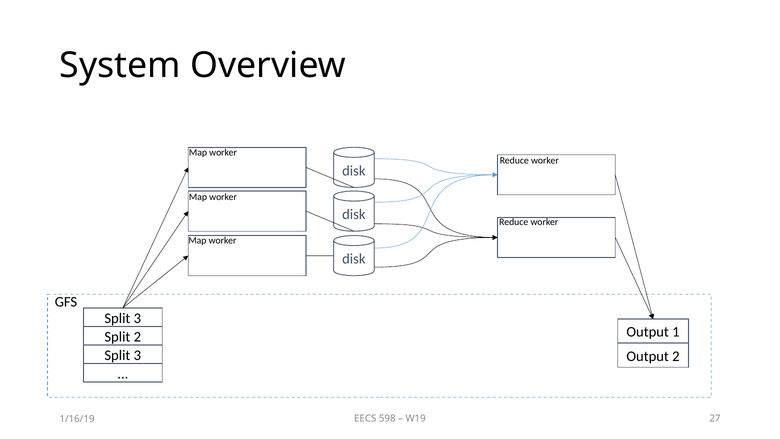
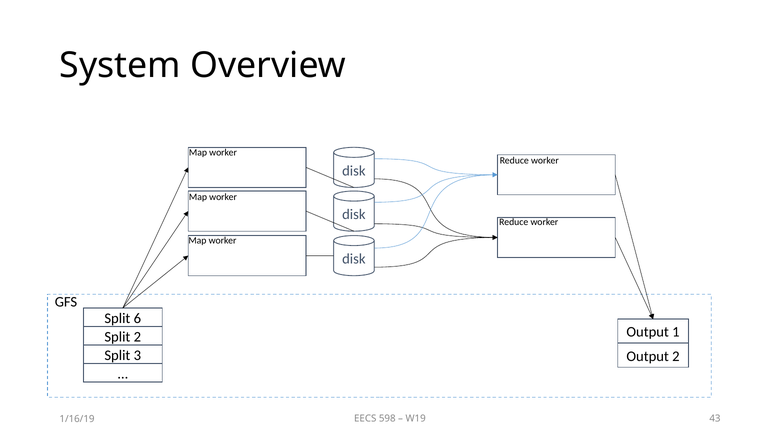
3: 3 -> 6 (137, 318)
27: 27 -> 43 (715, 418)
